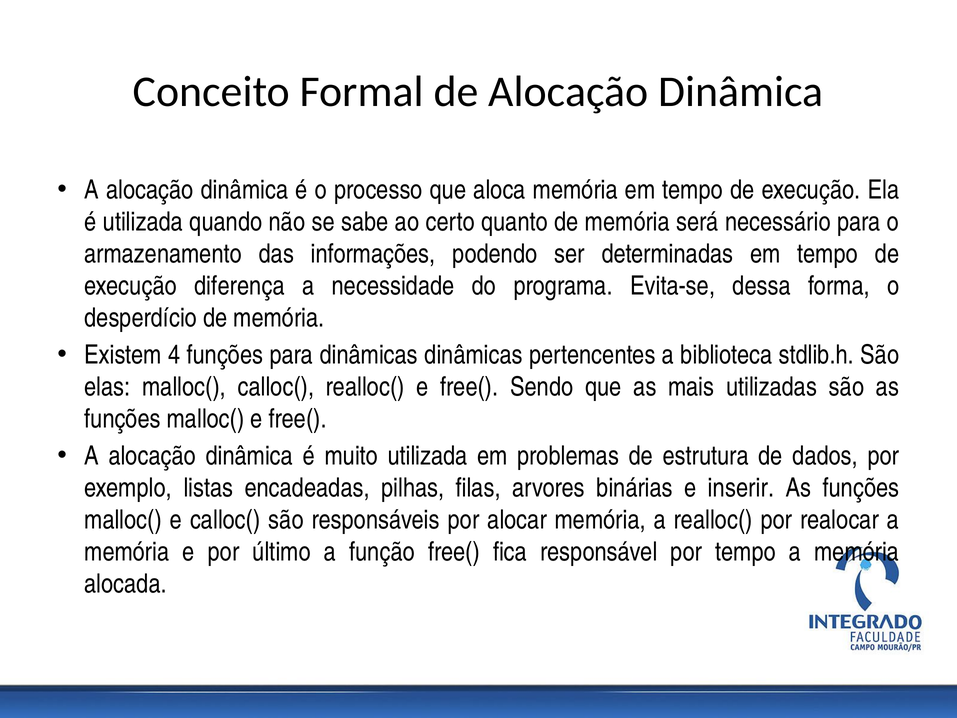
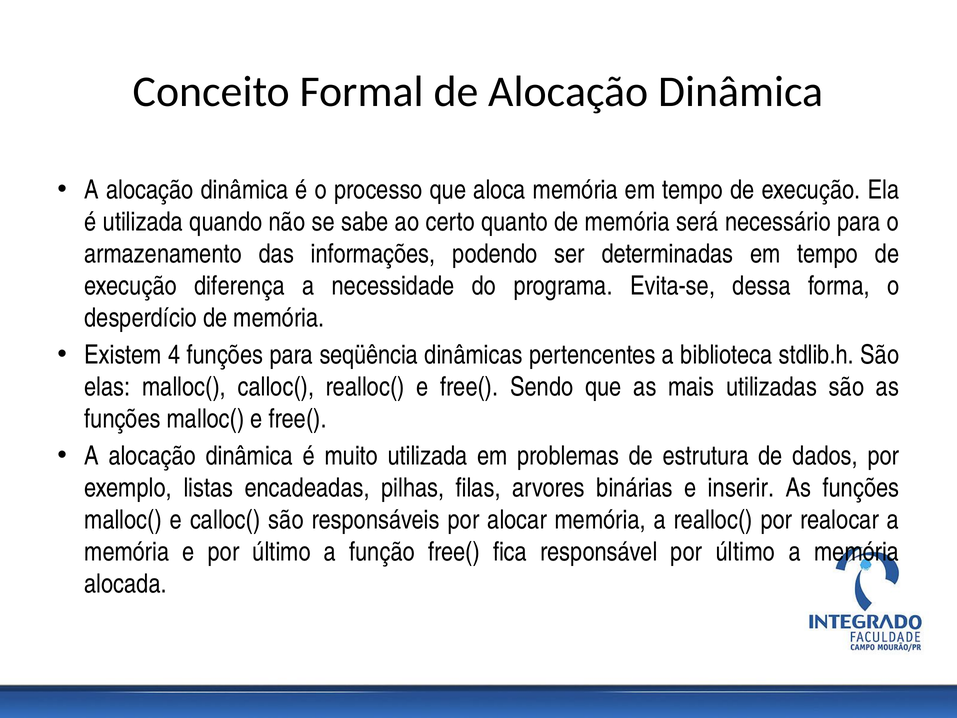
para dinâmicas: dinâmicas -> seqüência (369, 355)
responsável por tempo: tempo -> último (745, 552)
